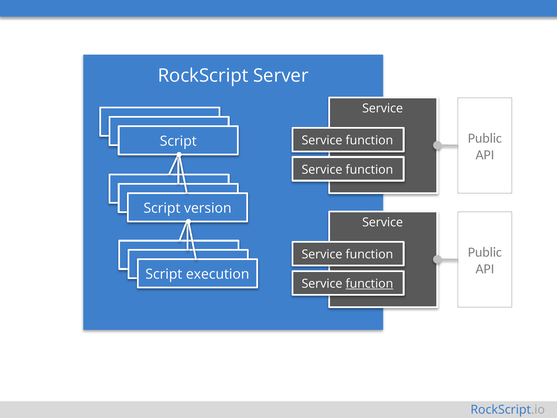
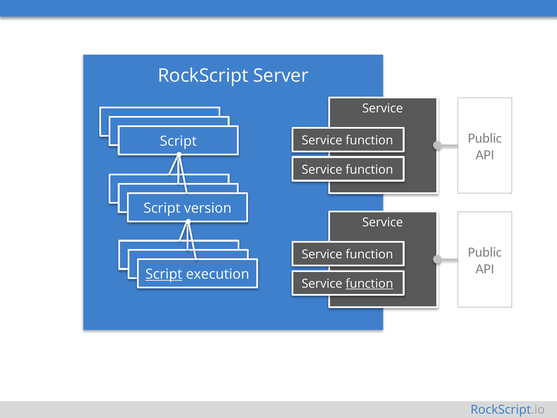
Script underline: none -> present (164, 274)
